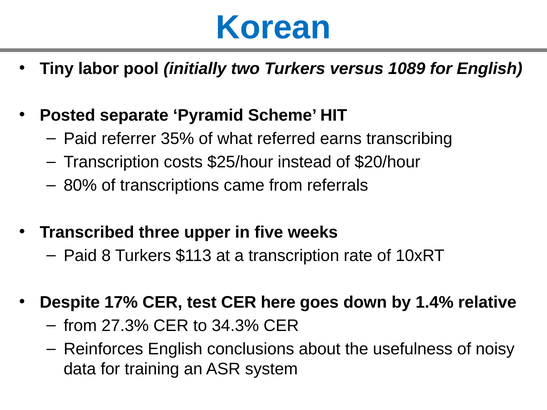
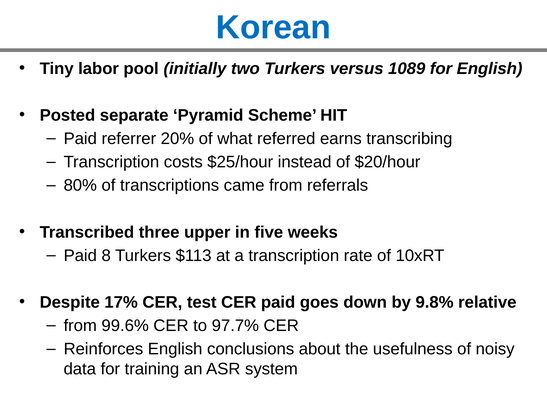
35%: 35% -> 20% (177, 139)
CER here: here -> paid (278, 303)
1.4%: 1.4% -> 9.8% (435, 303)
27.3%: 27.3% -> 99.6% (125, 326)
34.3%: 34.3% -> 97.7% (235, 326)
